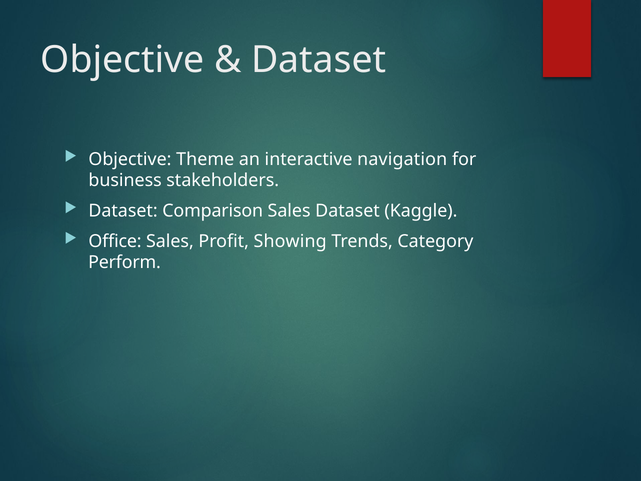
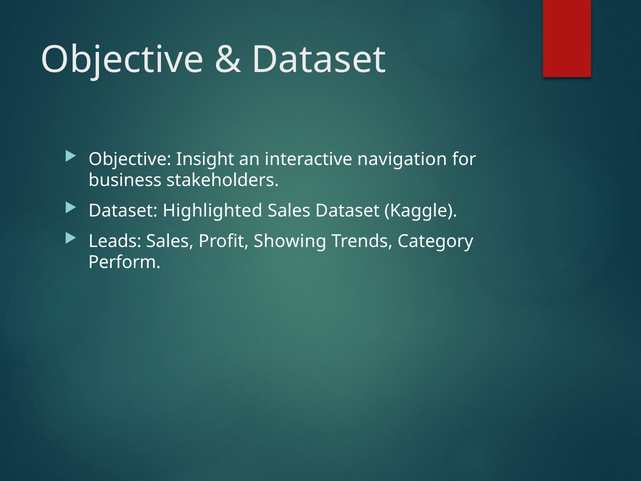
Theme: Theme -> Insight (205, 159)
Comparison: Comparison -> Highlighted (213, 211)
Office: Office -> Leads (115, 241)
